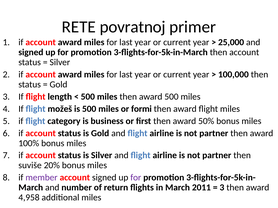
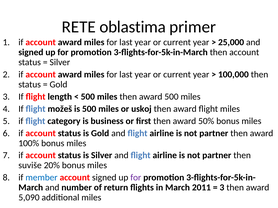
povratnoj: povratnoj -> oblastima (133, 27)
formi: formi -> uskoj (141, 109)
member colour: purple -> blue (42, 178)
4,958: 4,958 -> 5,090 (29, 198)
